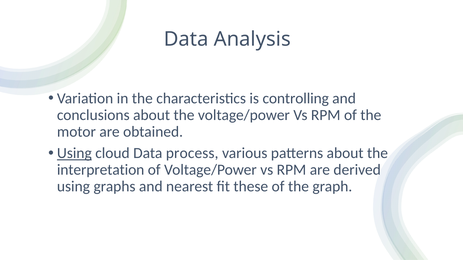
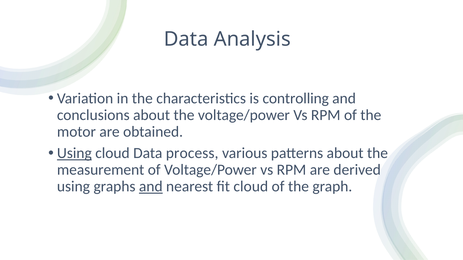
interpretation: interpretation -> measurement (101, 170)
and underline: none -> present (151, 187)
fit these: these -> cloud (251, 187)
